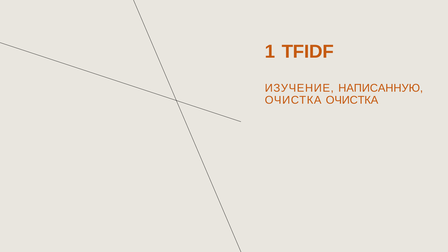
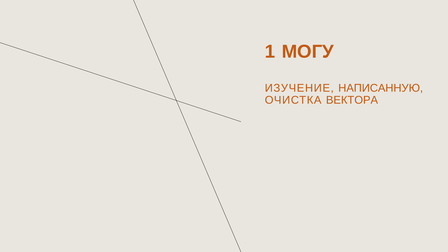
TFIDF: TFIDF -> МОГУ (308, 52)
ОЧИСТКА ОЧИСТКА: ОЧИСТКА -> ВЕКТОРА (352, 100)
